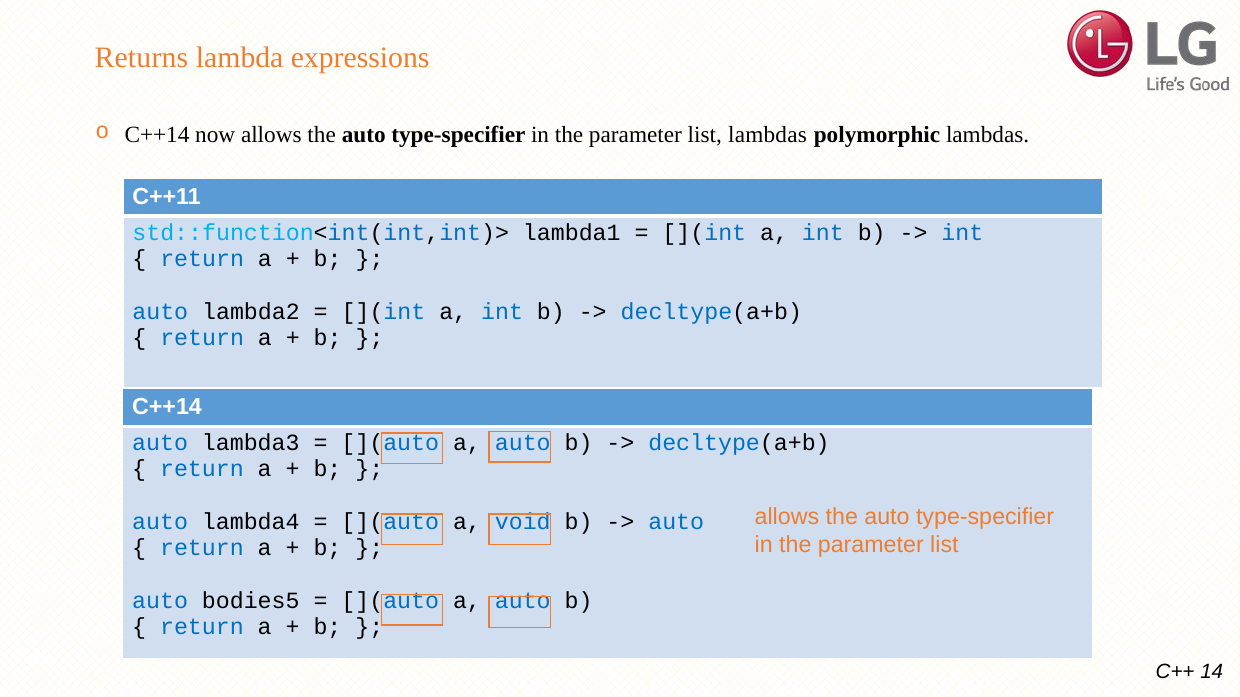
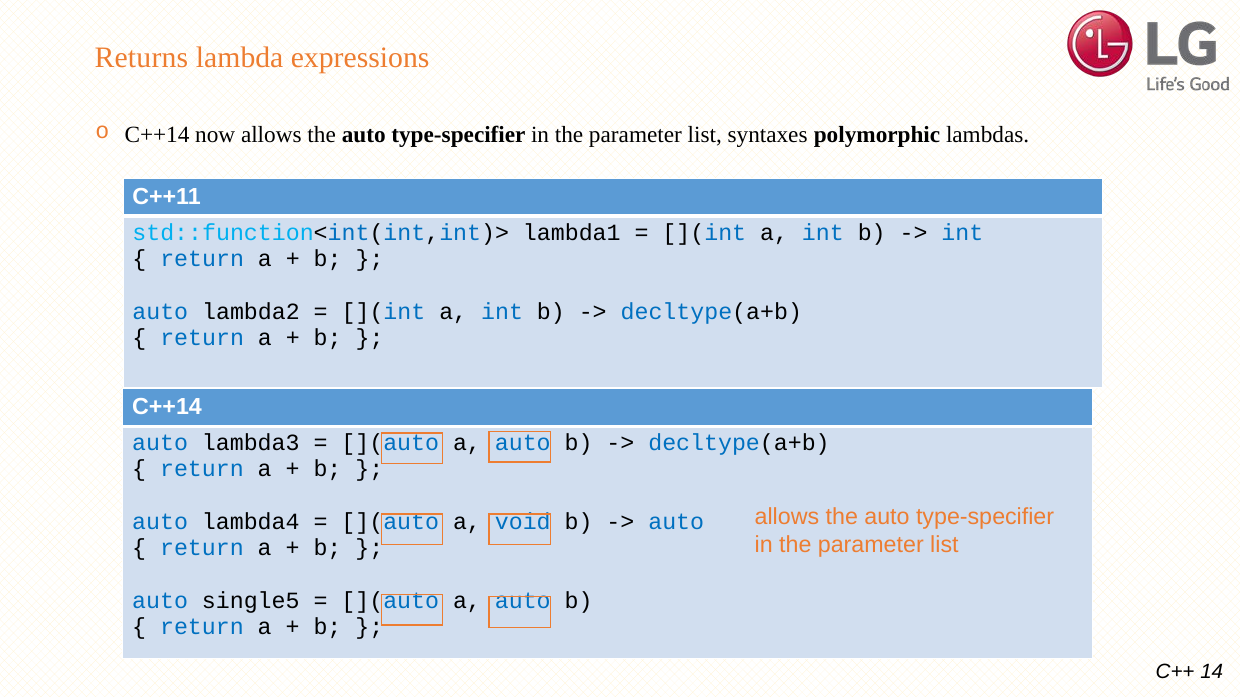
list lambdas: lambdas -> syntaxes (768, 134)
bodies5: bodies5 -> single5 (251, 601)
